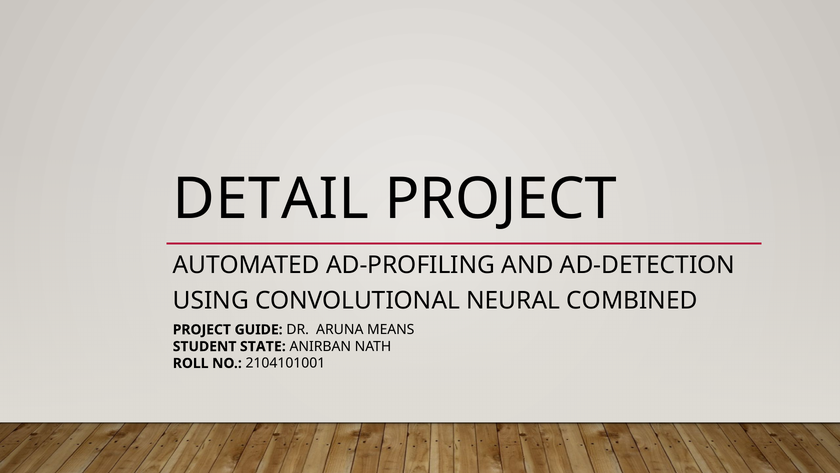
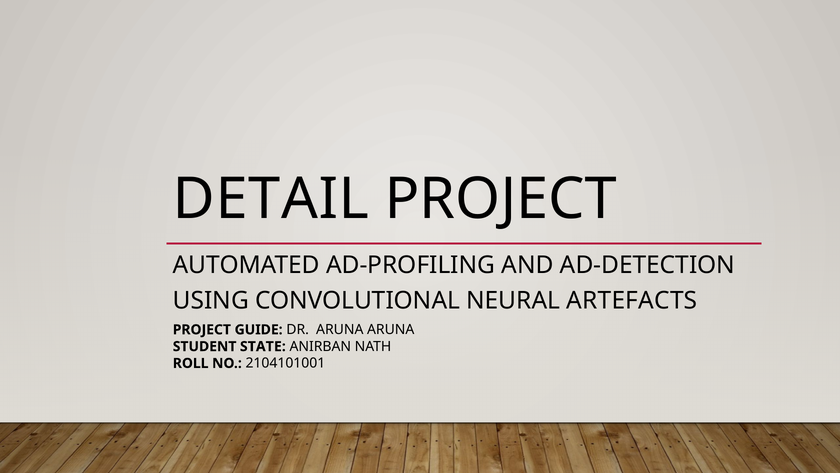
COMBINED: COMBINED -> ARTEFACTS (632, 300)
ARUNA MEANS: MEANS -> ARUNA (391, 329)
